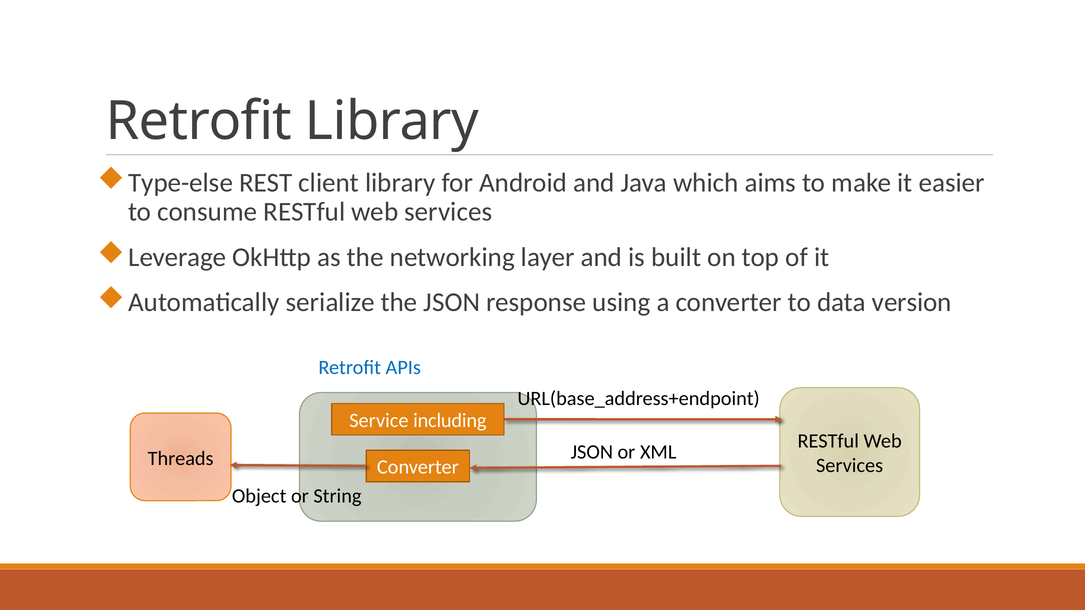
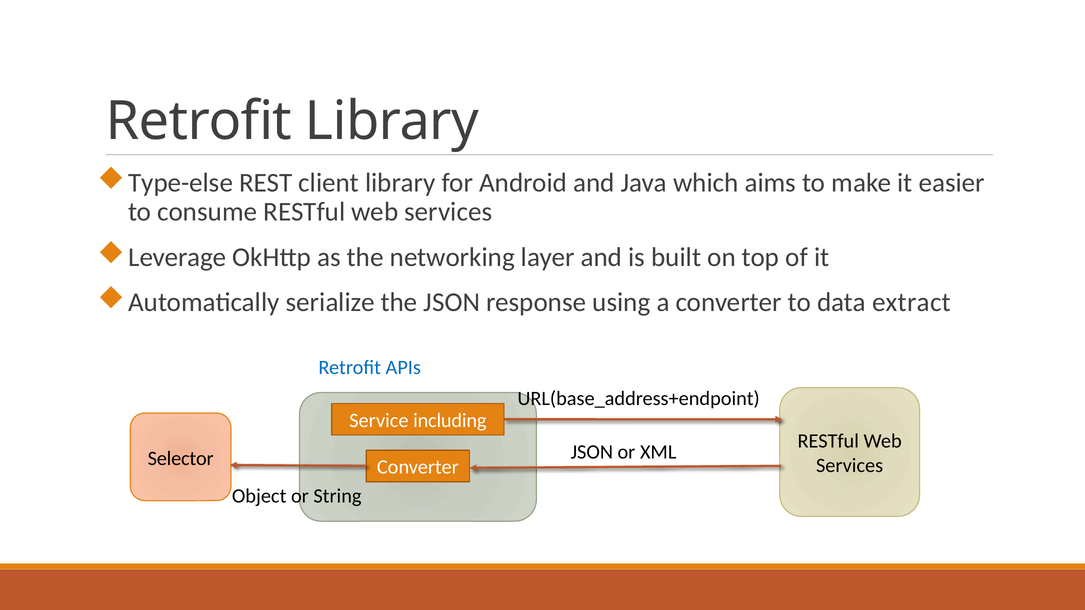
version: version -> extract (912, 302)
Threads: Threads -> Selector (181, 459)
